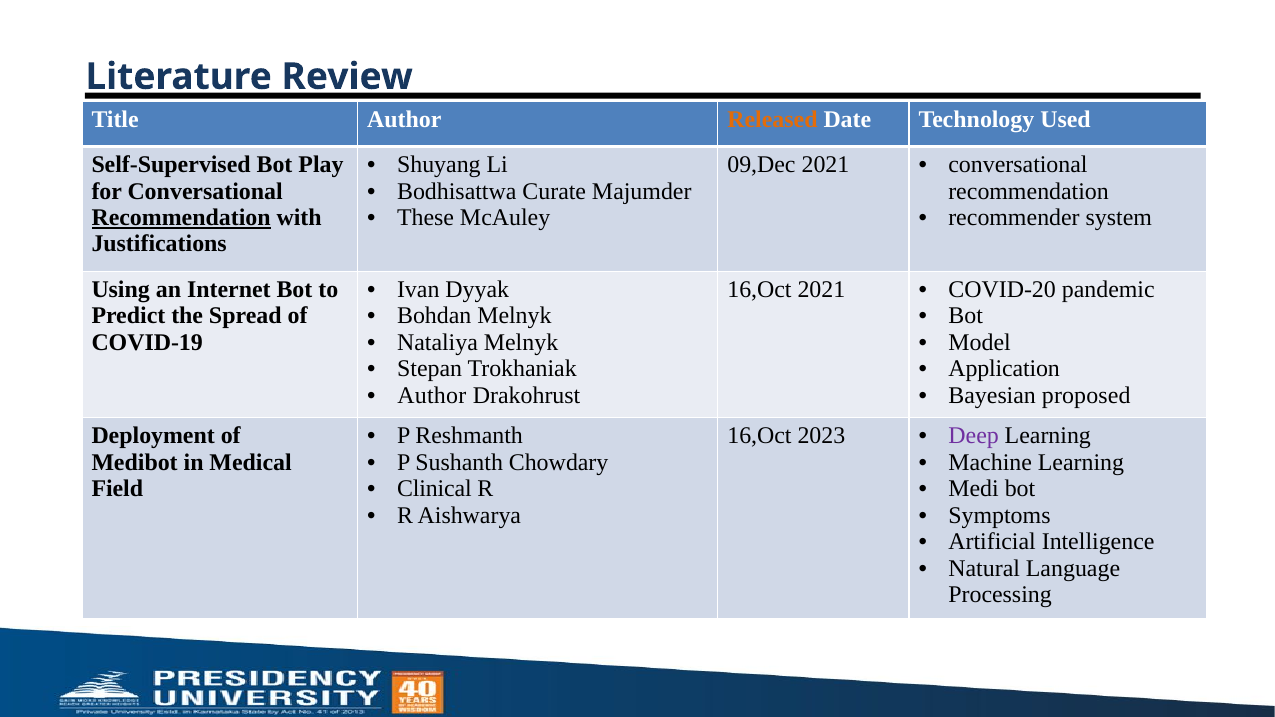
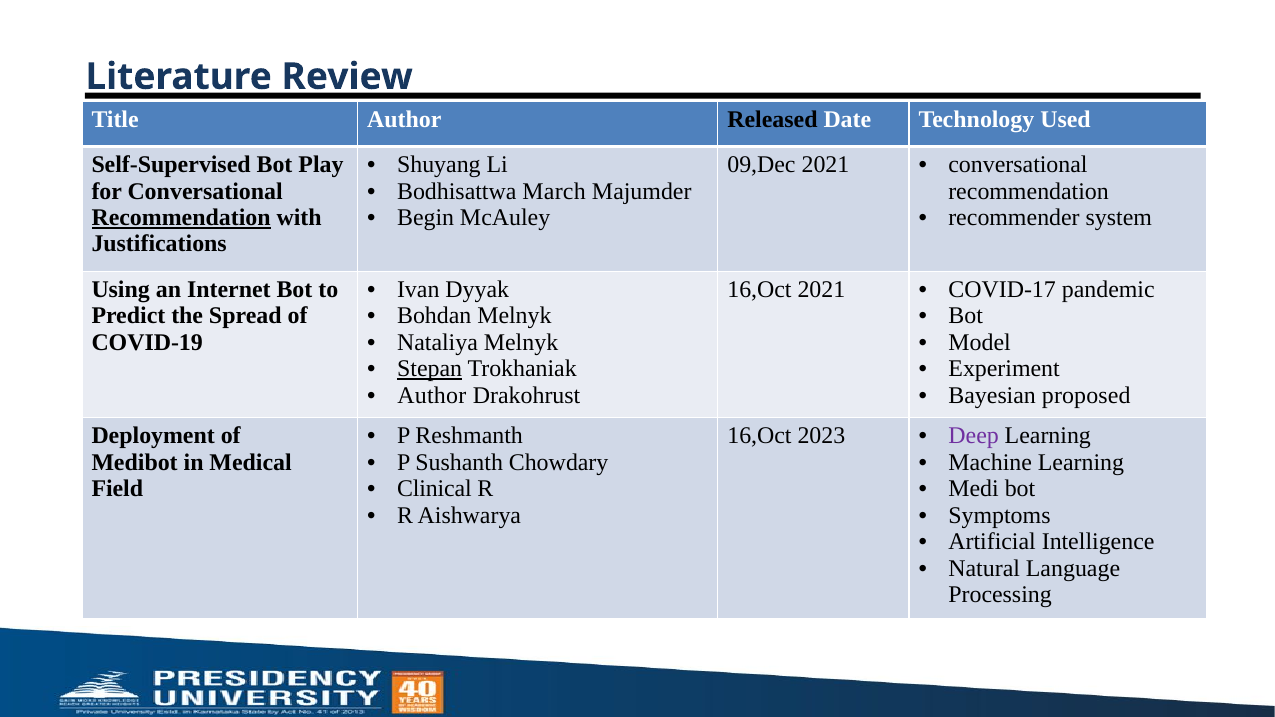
Released colour: orange -> black (772, 120)
Curate: Curate -> March (554, 191)
These: These -> Begin (426, 218)
COVID-20: COVID-20 -> COVID-17 (1002, 289)
Stepan underline: none -> present (430, 369)
Application: Application -> Experiment (1004, 369)
